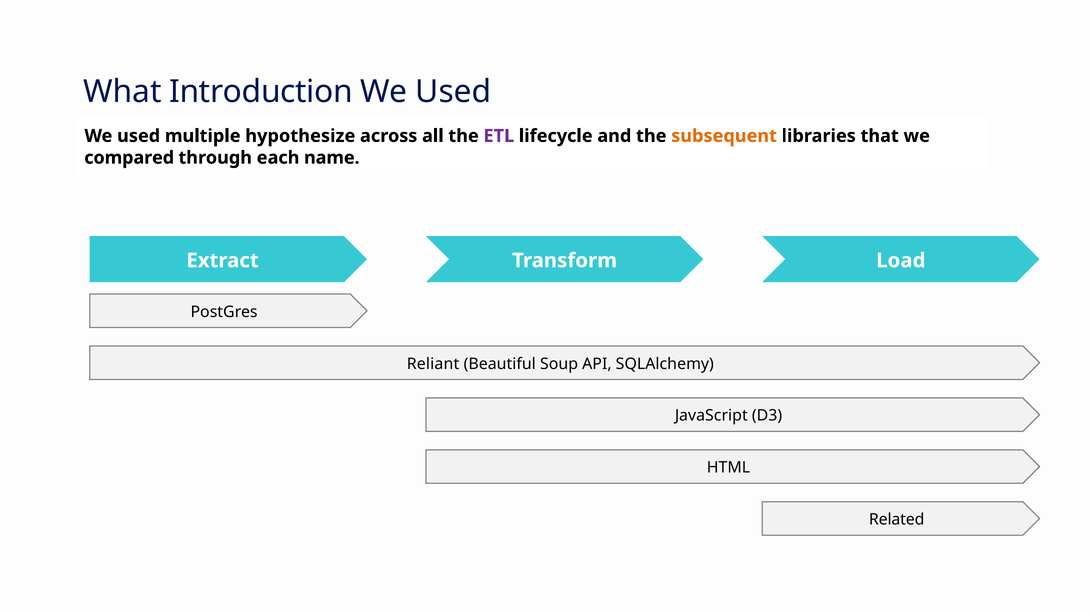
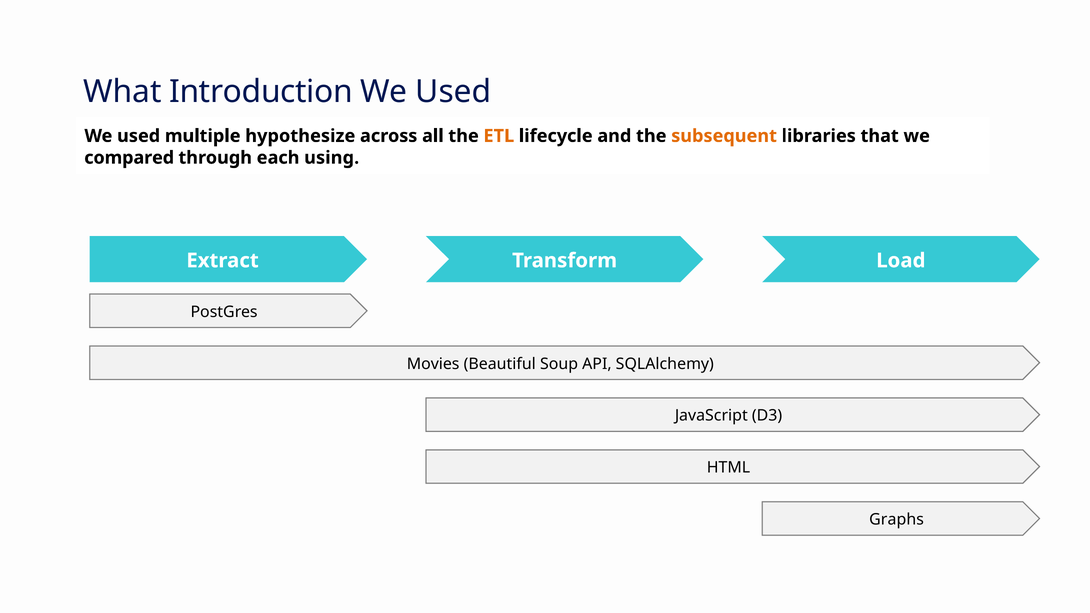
ETL colour: purple -> orange (499, 136)
name: name -> using (332, 158)
Reliant: Reliant -> Movies (433, 364)
Related: Related -> Graphs (897, 520)
